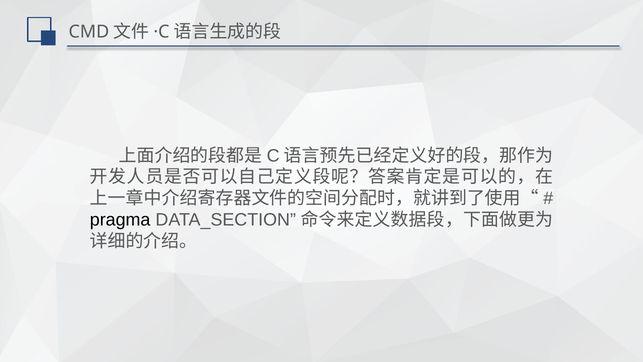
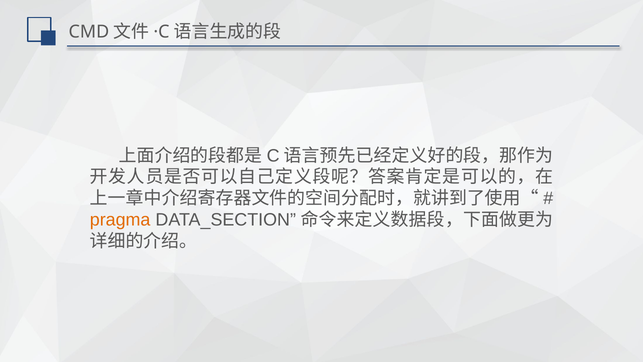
pragma colour: black -> orange (120, 220)
